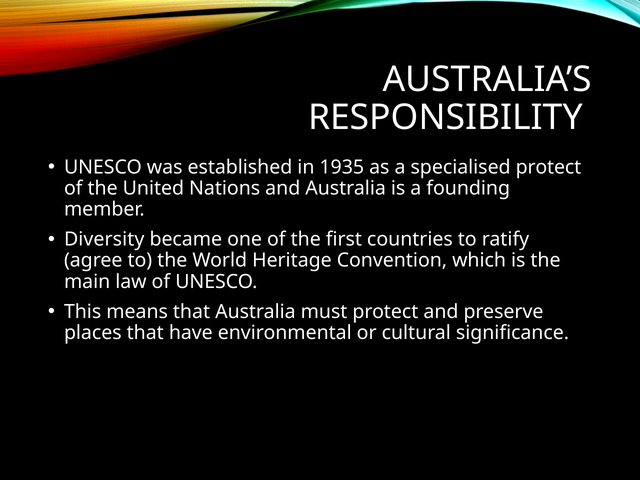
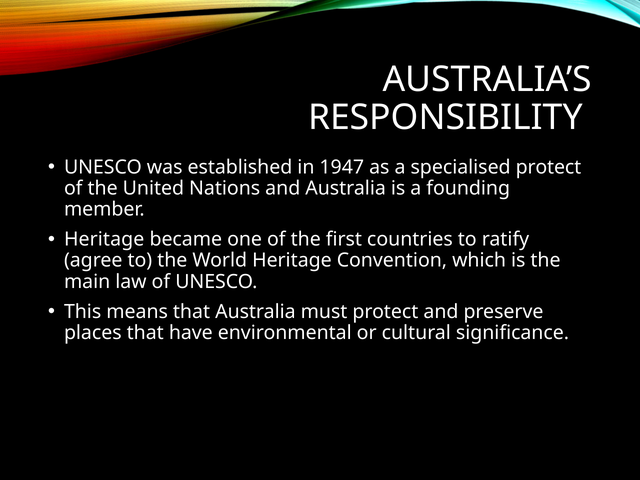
1935: 1935 -> 1947 (342, 167)
Diversity: Diversity -> Heritage (104, 239)
